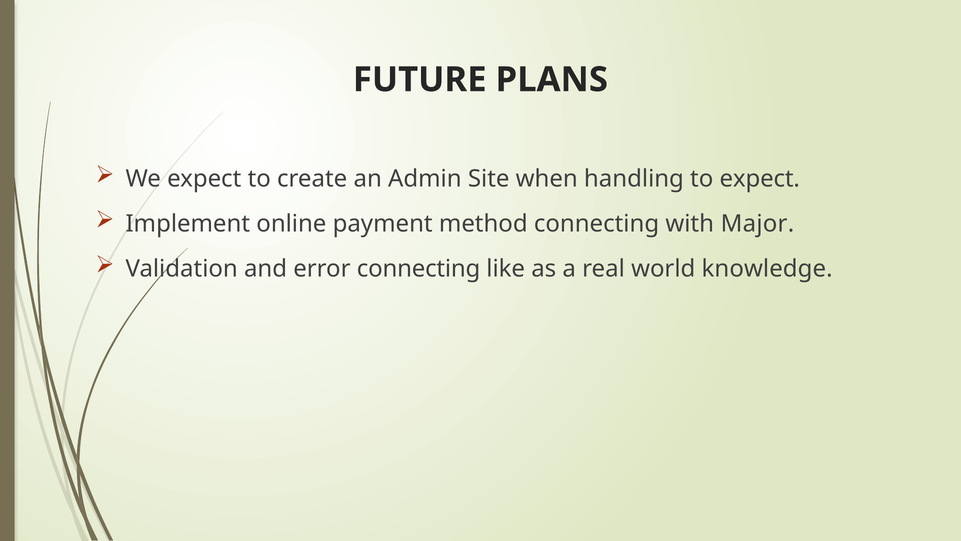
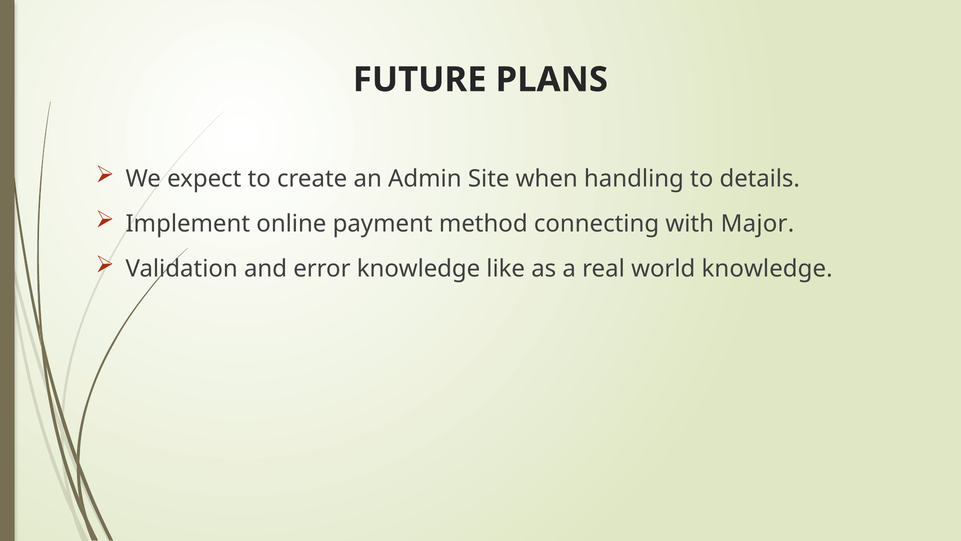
to expect: expect -> details (760, 179)
error connecting: connecting -> knowledge (419, 269)
